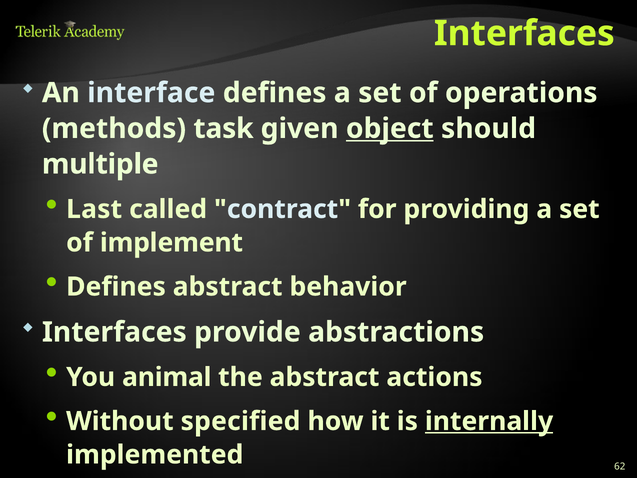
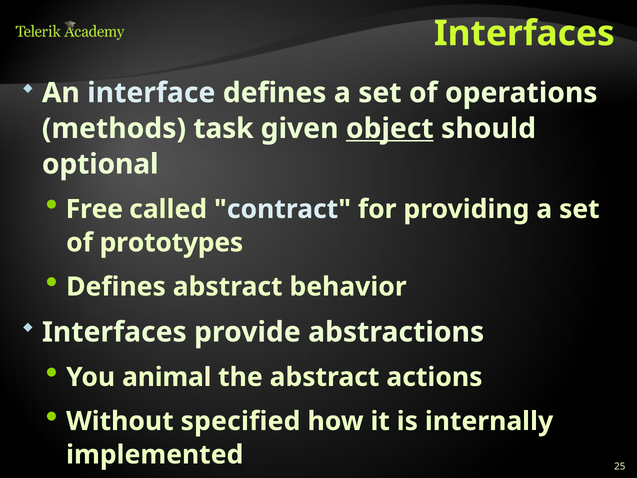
multiple: multiple -> optional (100, 164)
Last: Last -> Free (94, 209)
implement: implement -> prototypes (171, 243)
internally underline: present -> none (489, 421)
62: 62 -> 25 (620, 466)
